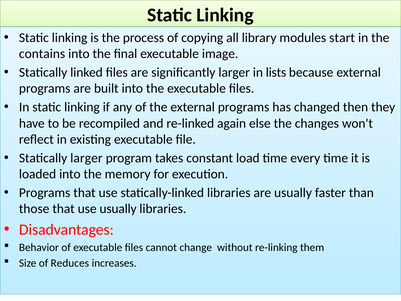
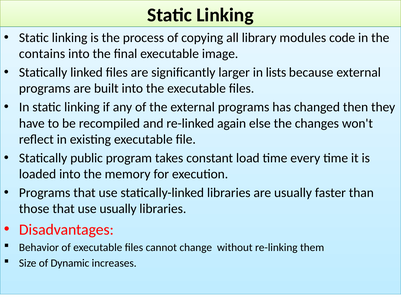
start: start -> code (342, 38)
Statically larger: larger -> public (87, 158)
Reduces: Reduces -> Dynamic (70, 263)
